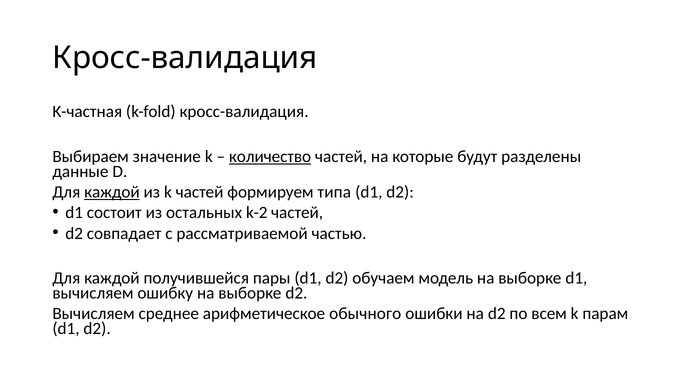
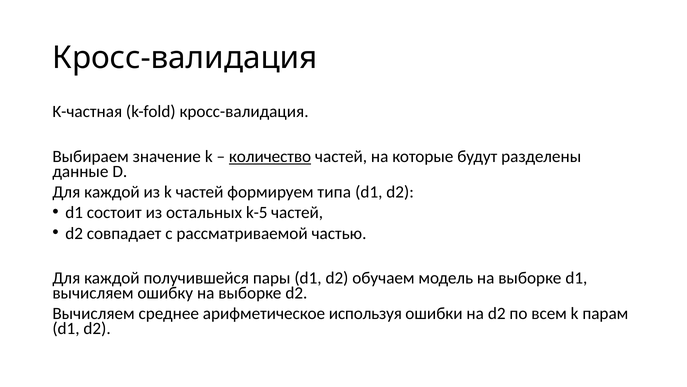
каждой underline: present -> none (112, 192)
k-2: k-2 -> k-5 (257, 212)
обычного: обычного -> используя (365, 313)
